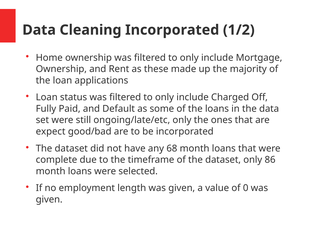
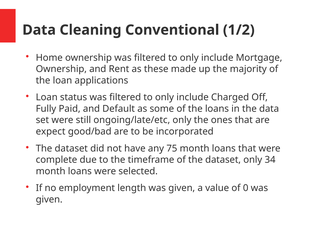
Cleaning Incorporated: Incorporated -> Conventional (172, 30)
68: 68 -> 75 (172, 148)
86: 86 -> 34 (270, 160)
